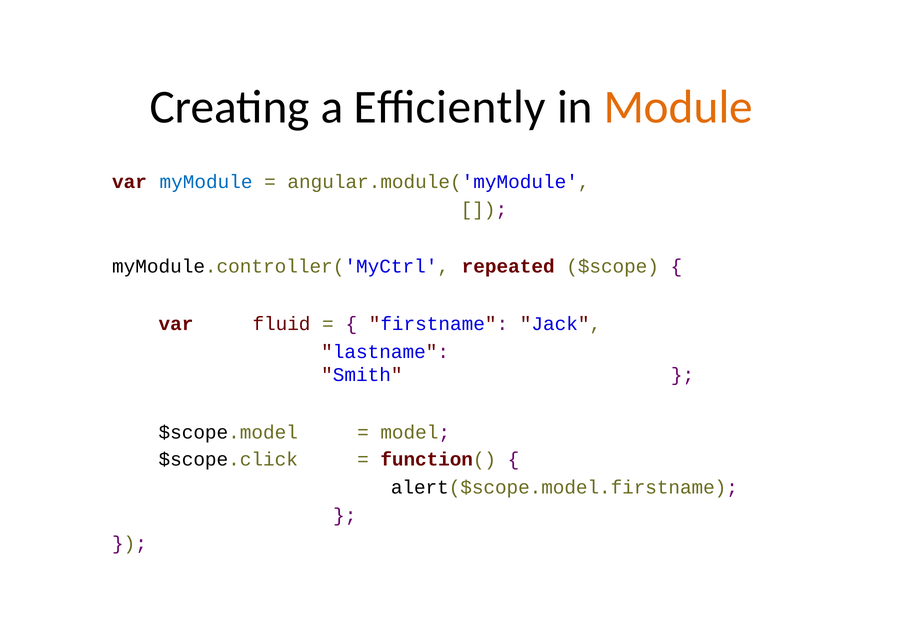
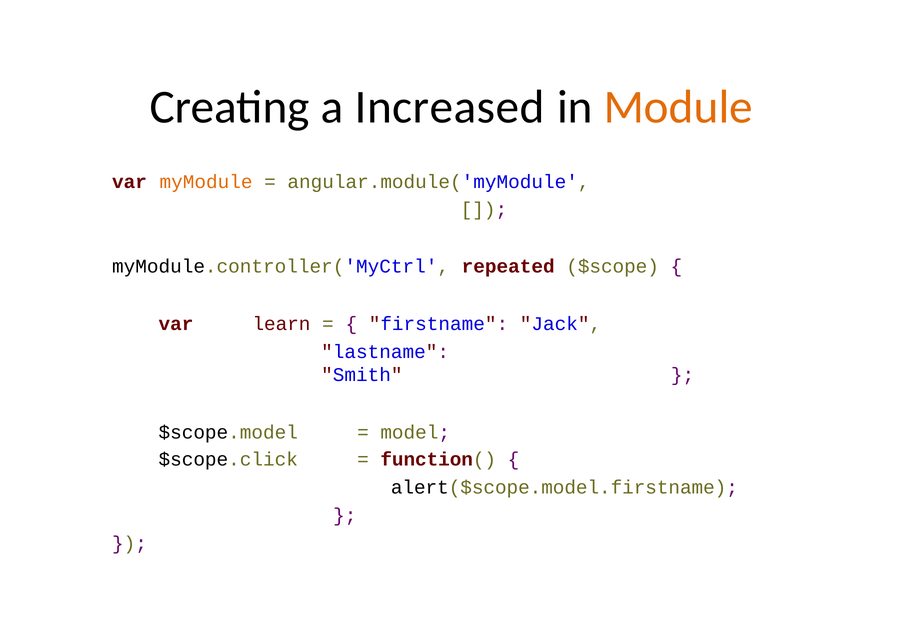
Eﬃciently: Eﬃciently -> Increased (450, 107)
myModule colour: blue -> orange (206, 182)
fluid: fluid -> learn (282, 324)
